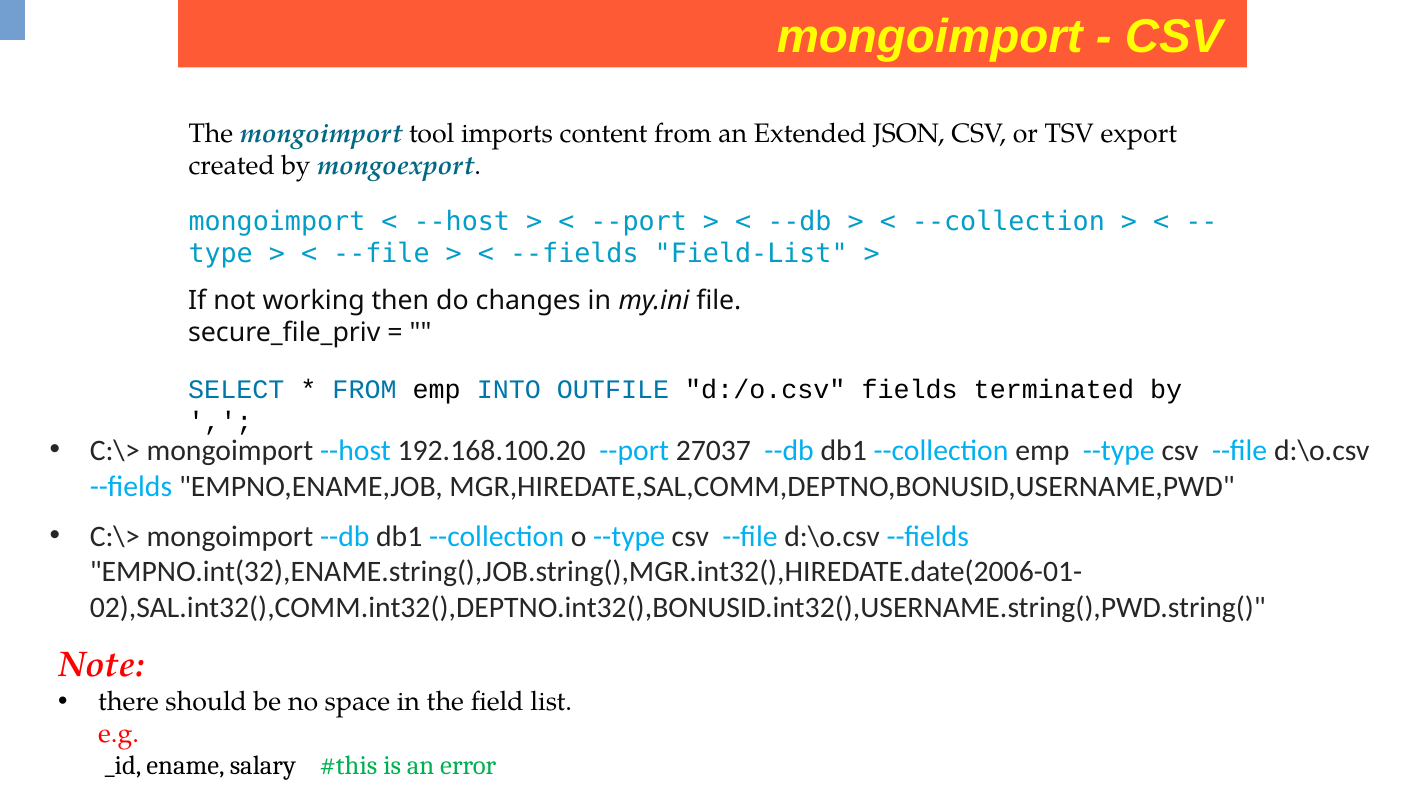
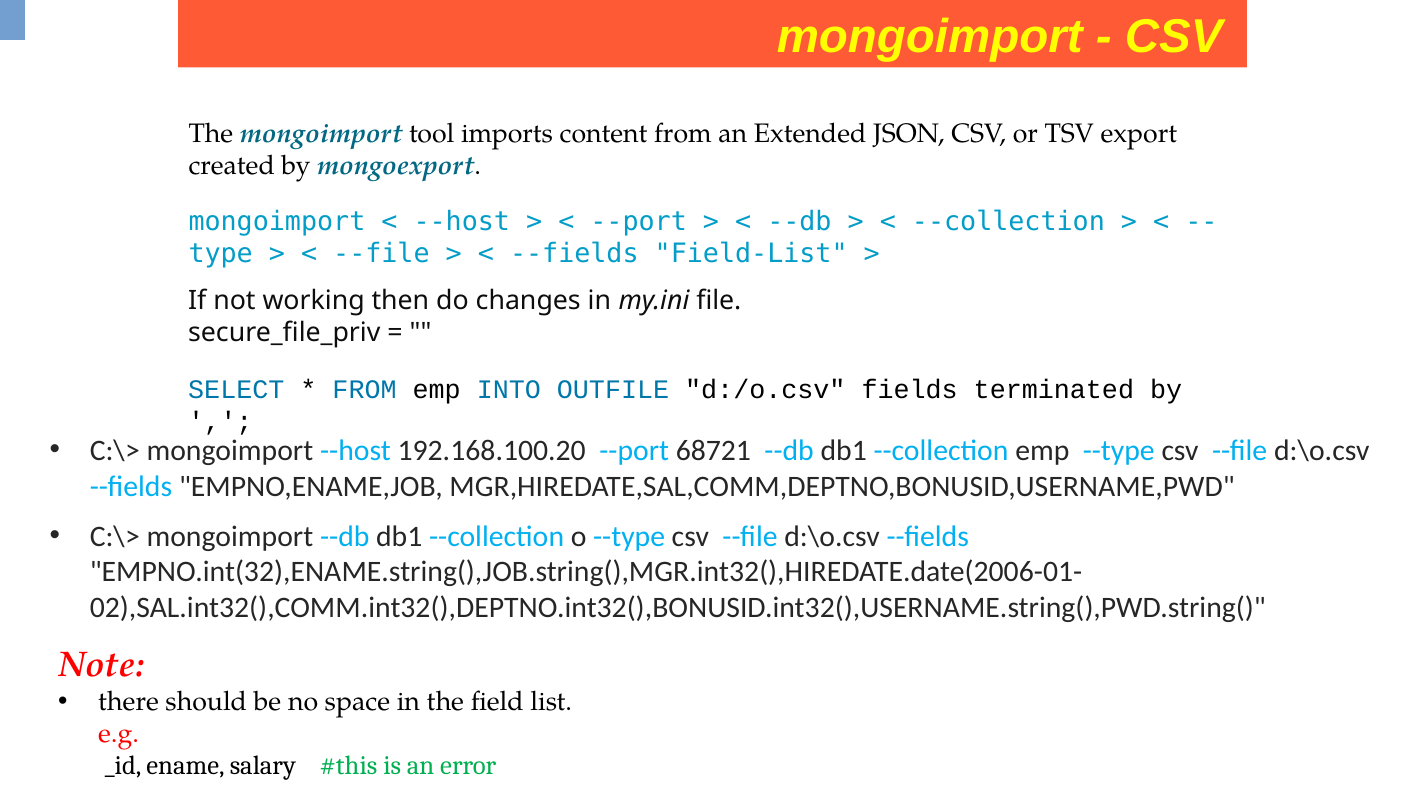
27037: 27037 -> 68721 (713, 451)
